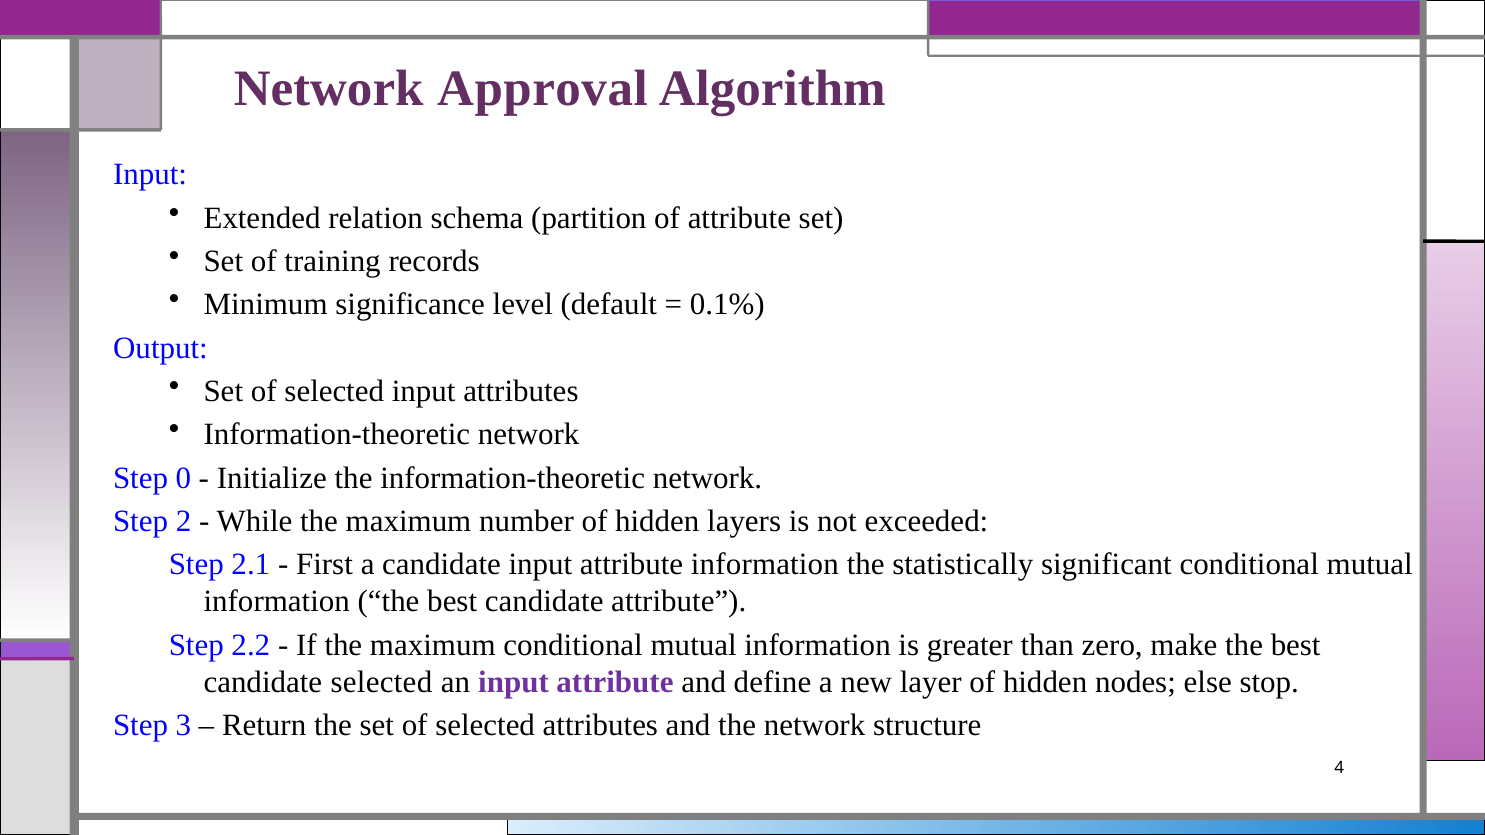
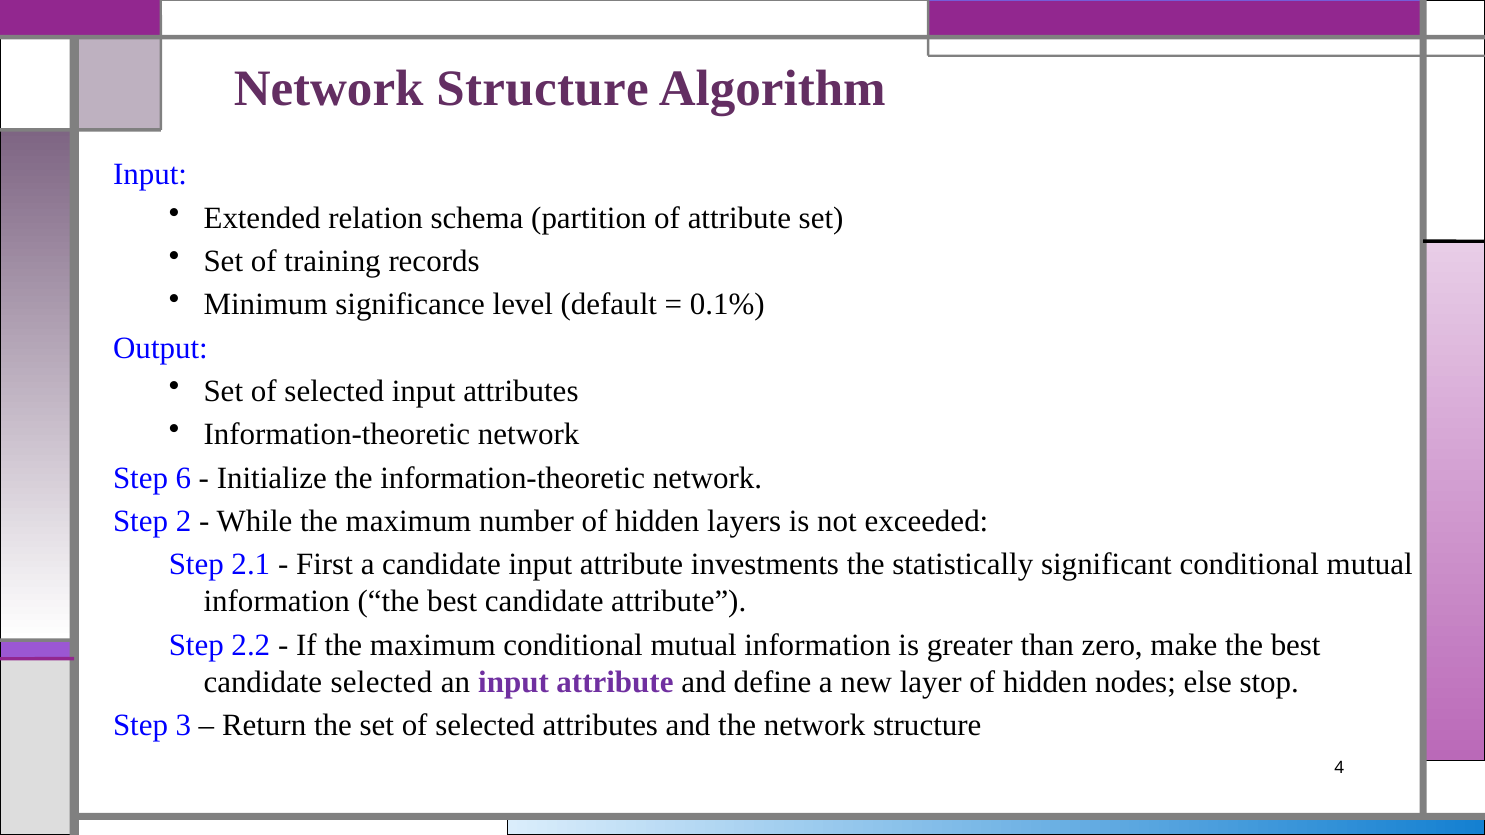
Approval: Approval -> Structure (543, 89)
0: 0 -> 6 (183, 478)
attribute information: information -> investments (765, 565)
